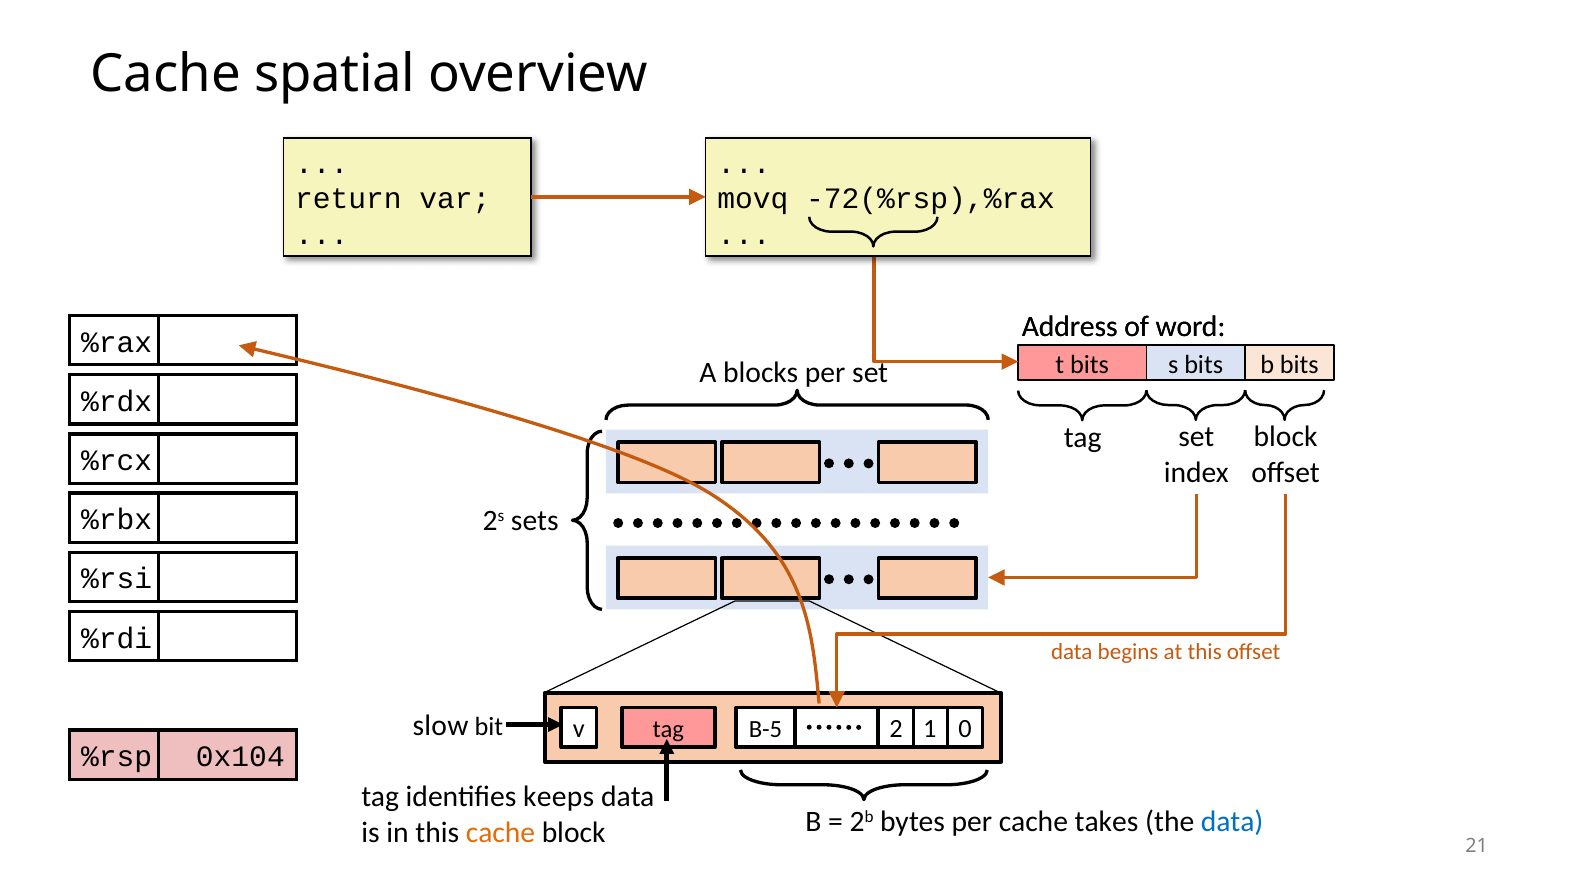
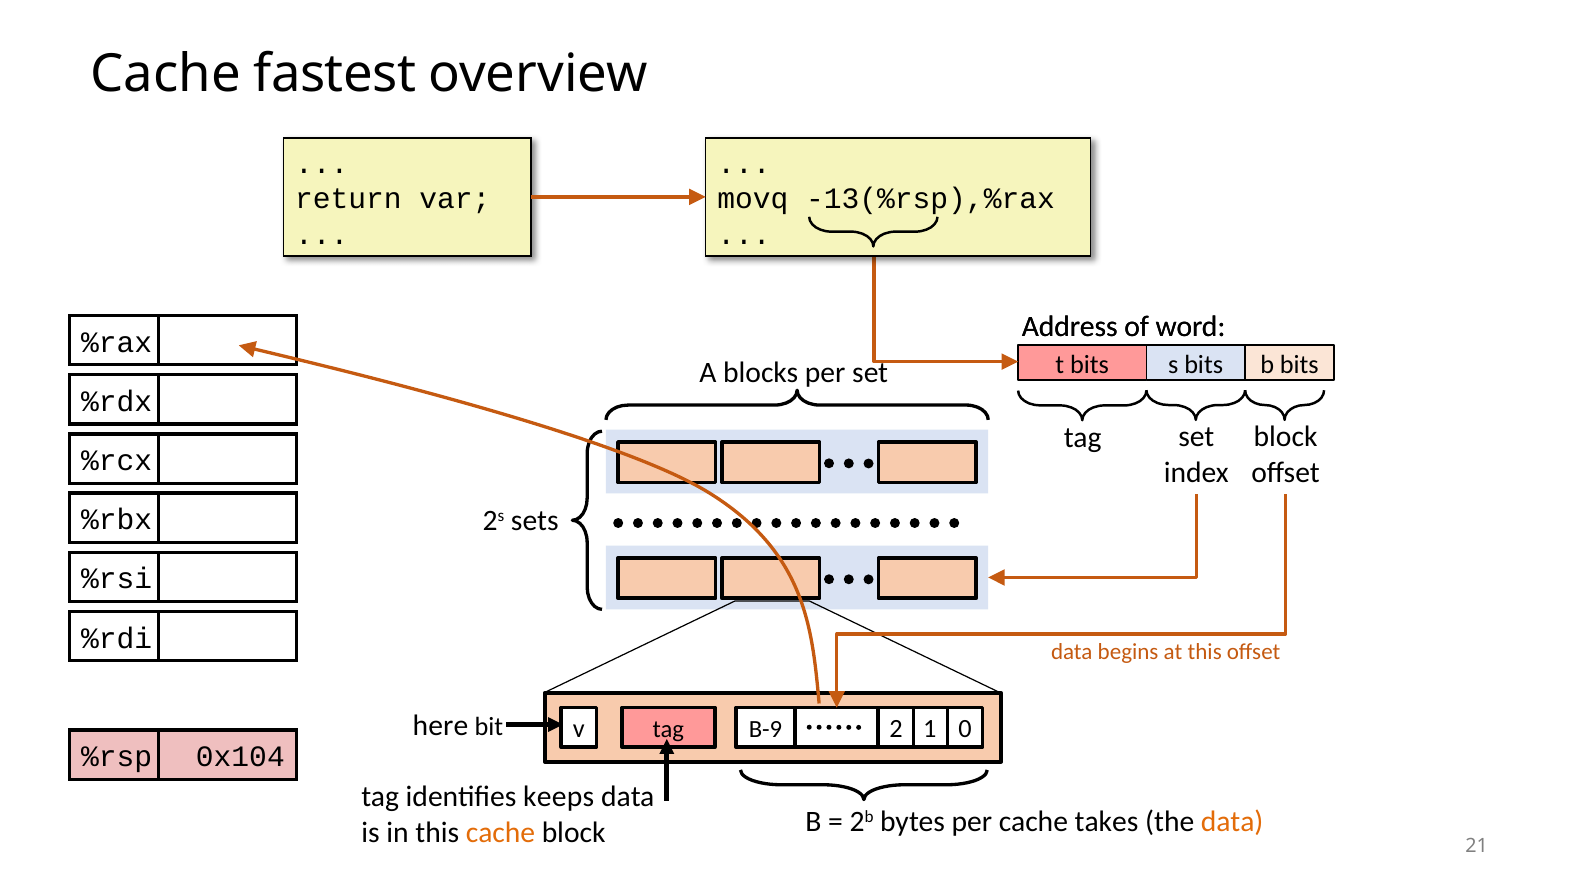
spatial: spatial -> fastest (335, 74)
-72(%rsp),%rax: -72(%rsp),%rax -> -13(%rsp),%rax (930, 199)
slow: slow -> here (440, 726)
B-5: B-5 -> B-9 (765, 729)
data colour: blue -> orange (1232, 822)
